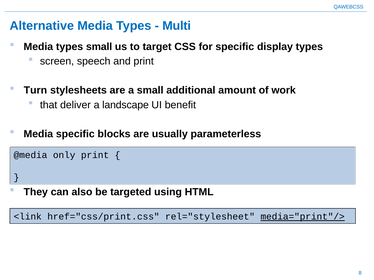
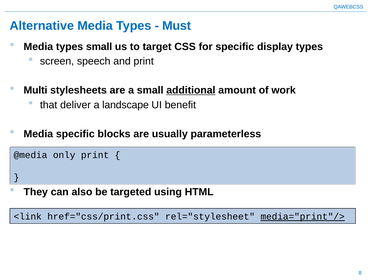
Multi: Multi -> Must (177, 26)
Turn: Turn -> Multi (35, 90)
additional underline: none -> present (191, 90)
